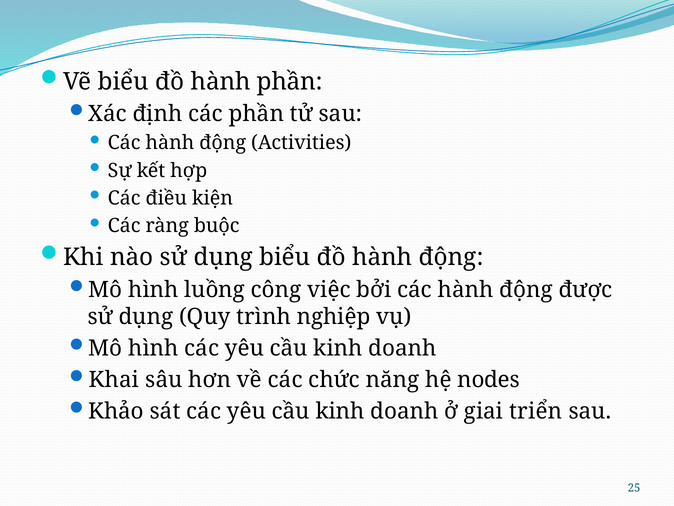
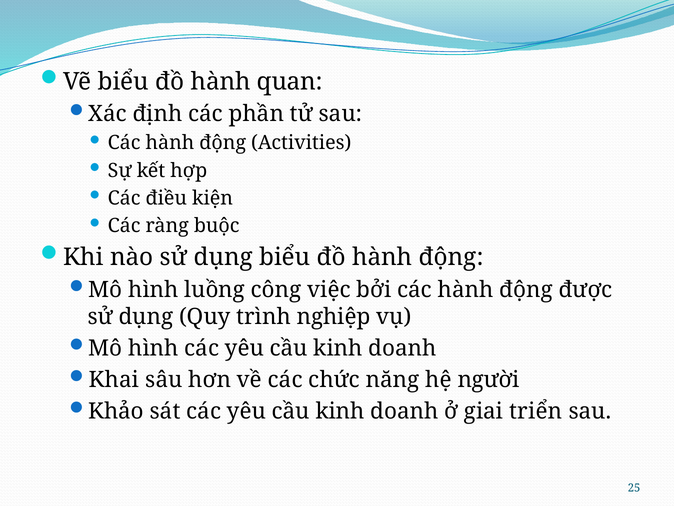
hành phần: phần -> quan (290, 81)
nodes: nodes -> người (489, 379)
